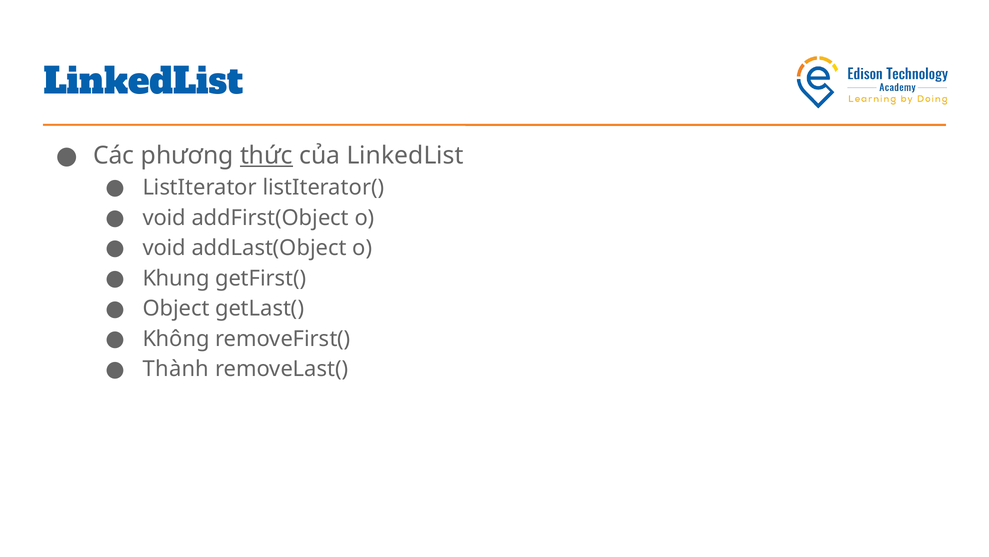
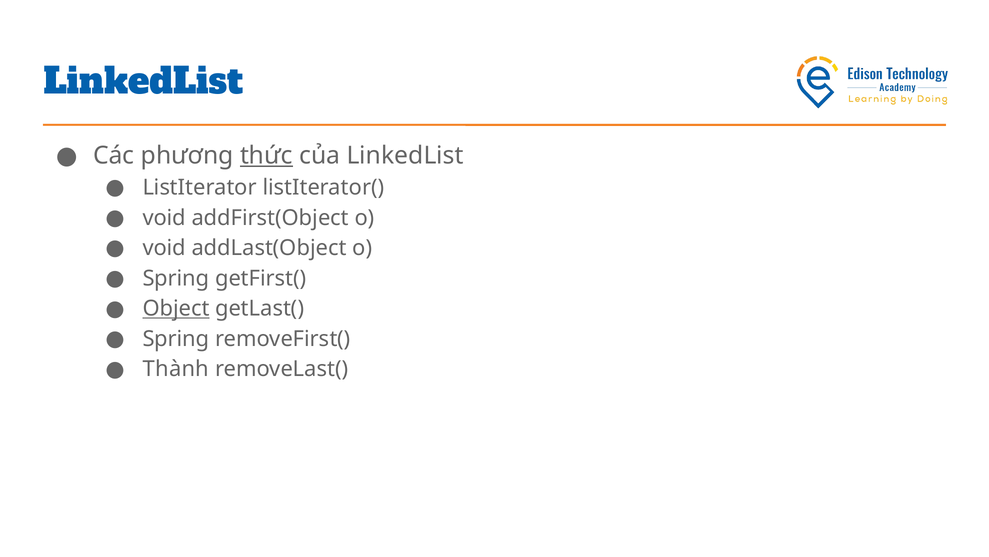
Khung: Khung -> Spring (176, 278)
Object underline: none -> present (176, 308)
Không: Không -> Spring (176, 339)
